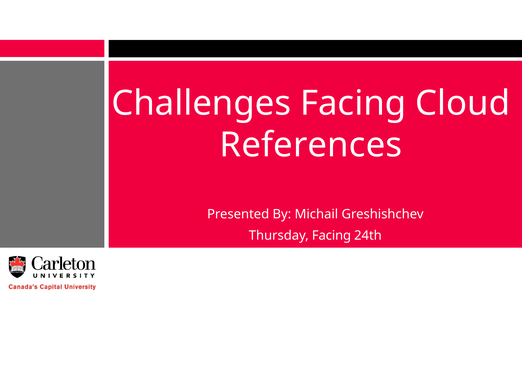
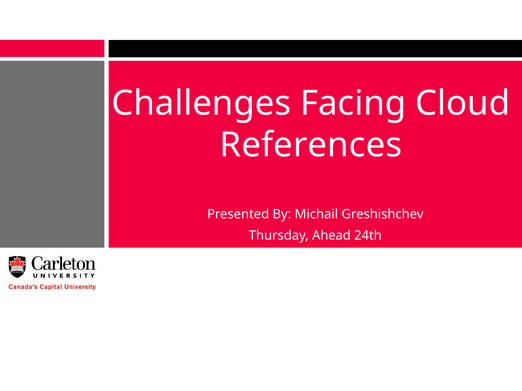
Thursday Facing: Facing -> Ahead (331, 236)
